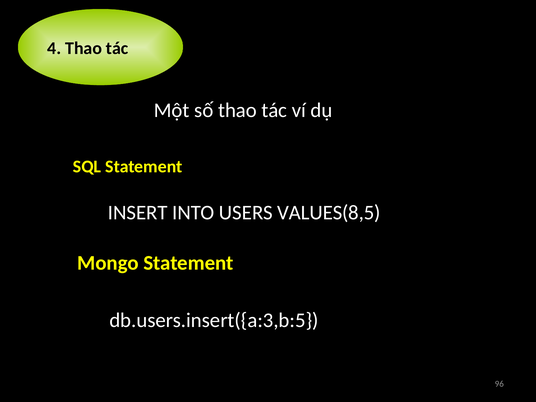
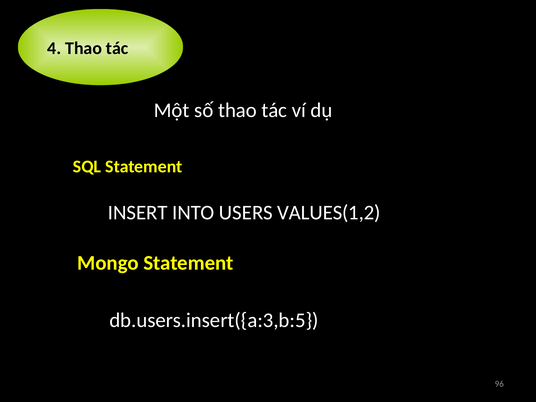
VALUES(8,5: VALUES(8,5 -> VALUES(1,2 (329, 213)
